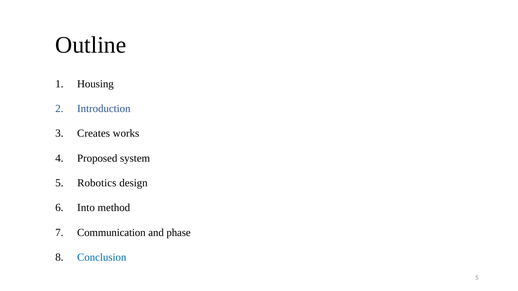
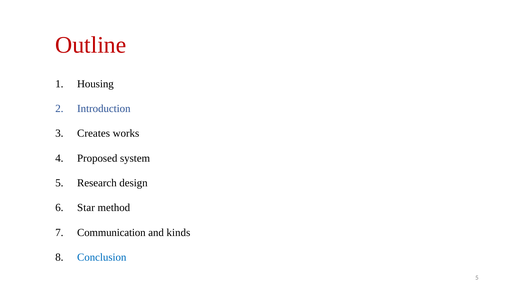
Outline colour: black -> red (91, 45)
Robotics: Robotics -> Research (97, 183)
Into: Into -> Star (86, 208)
phase: phase -> kinds (178, 233)
